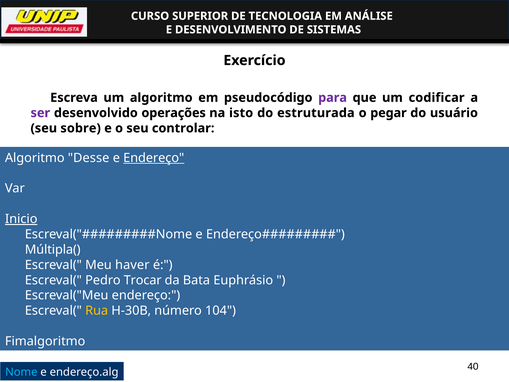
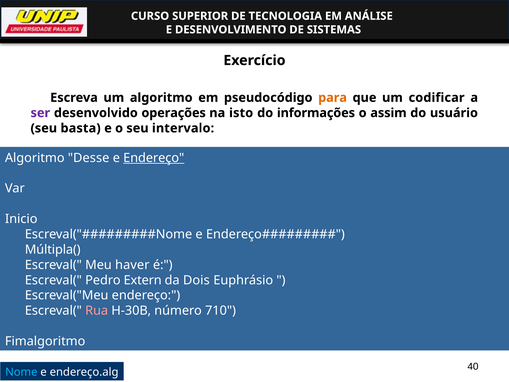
para colour: purple -> orange (333, 98)
estruturada: estruturada -> informações (316, 113)
pegar: pegar -> assim (388, 113)
sobre: sobre -> basta (81, 128)
controlar: controlar -> intervalo (183, 128)
Inicio underline: present -> none (21, 219)
Trocar: Trocar -> Extern (143, 280)
Bata: Bata -> Dois (196, 280)
Rua colour: yellow -> pink (97, 310)
104: 104 -> 710 (221, 310)
